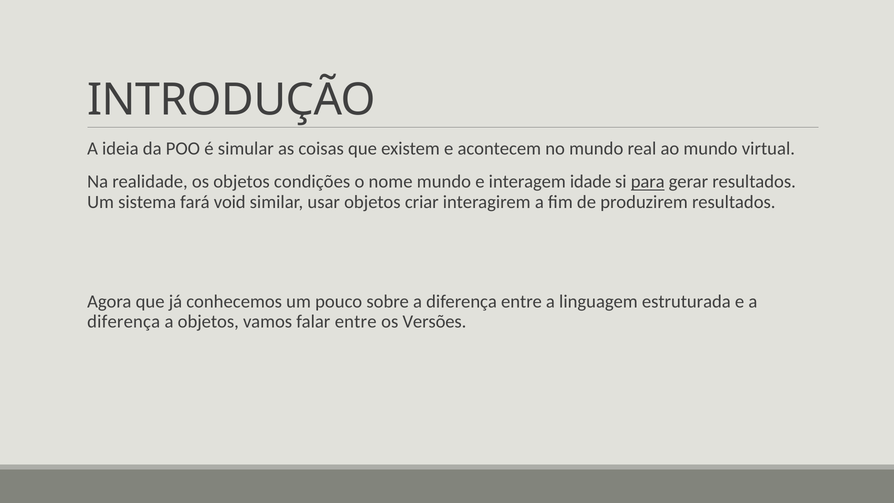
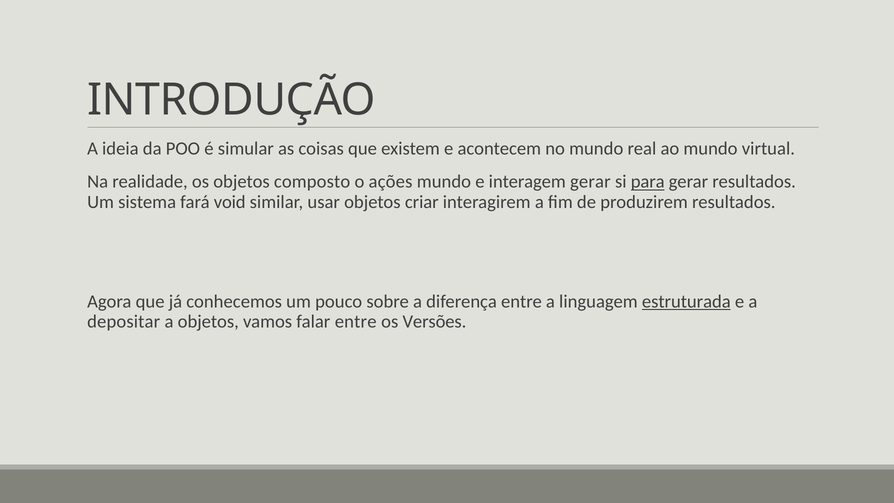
condições: condições -> composto (312, 182)
nome: nome -> ações (391, 182)
interagem idade: idade -> gerar (590, 182)
estruturada underline: none -> present (686, 301)
diferença: diferença -> depositar (124, 321)
